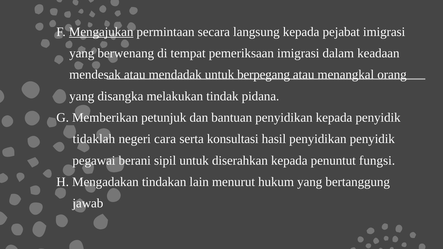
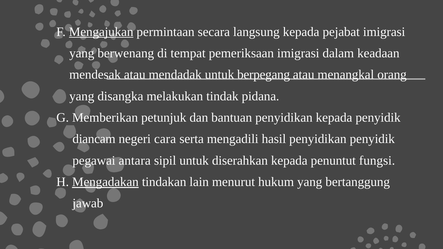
tidaklah: tidaklah -> diancam (94, 139)
konsultasi: konsultasi -> mengadili (233, 139)
berani: berani -> antara (135, 161)
Mengadakan underline: none -> present (105, 182)
